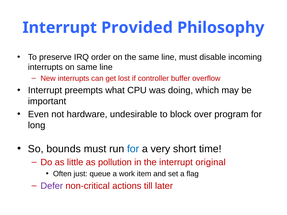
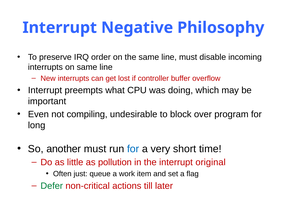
Provided: Provided -> Negative (137, 28)
hardware: hardware -> compiling (87, 114)
bounds: bounds -> another (64, 149)
Defer colour: purple -> green (52, 186)
